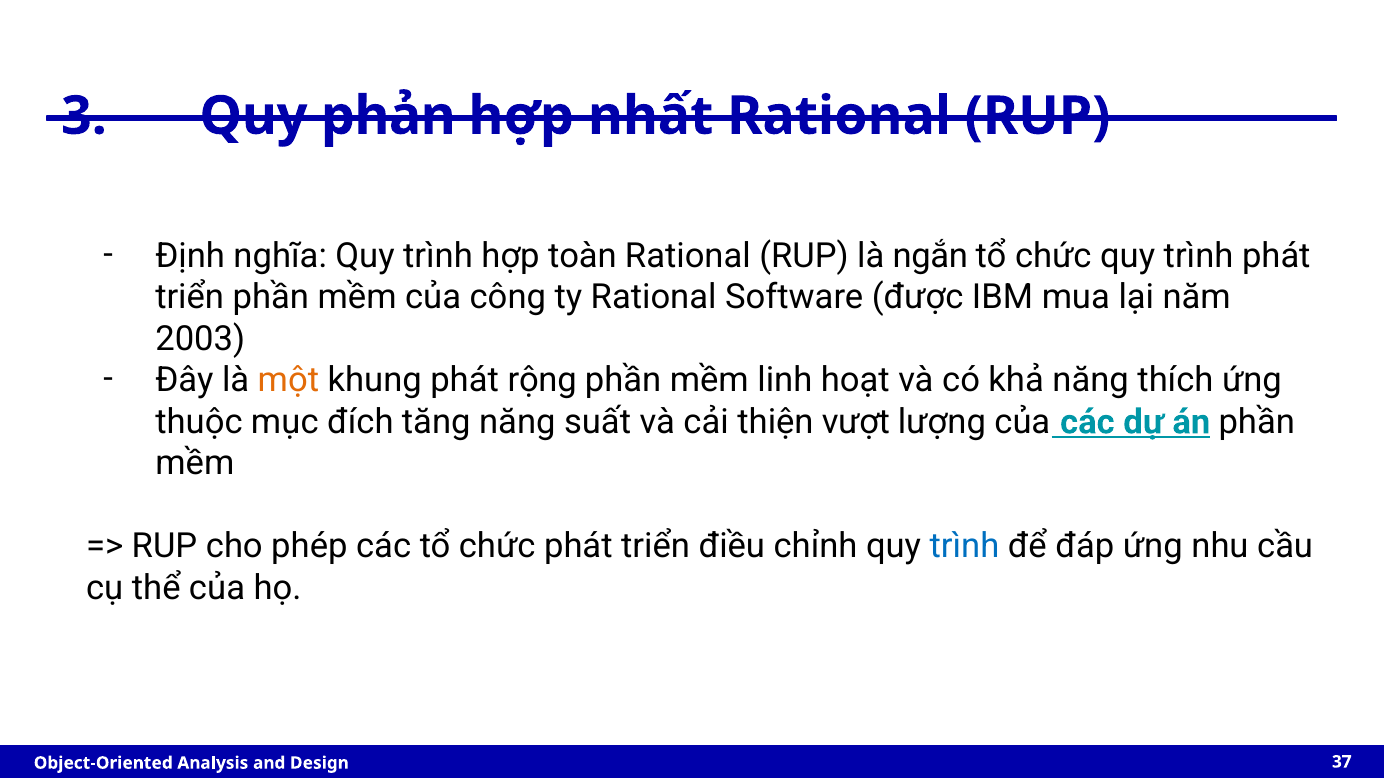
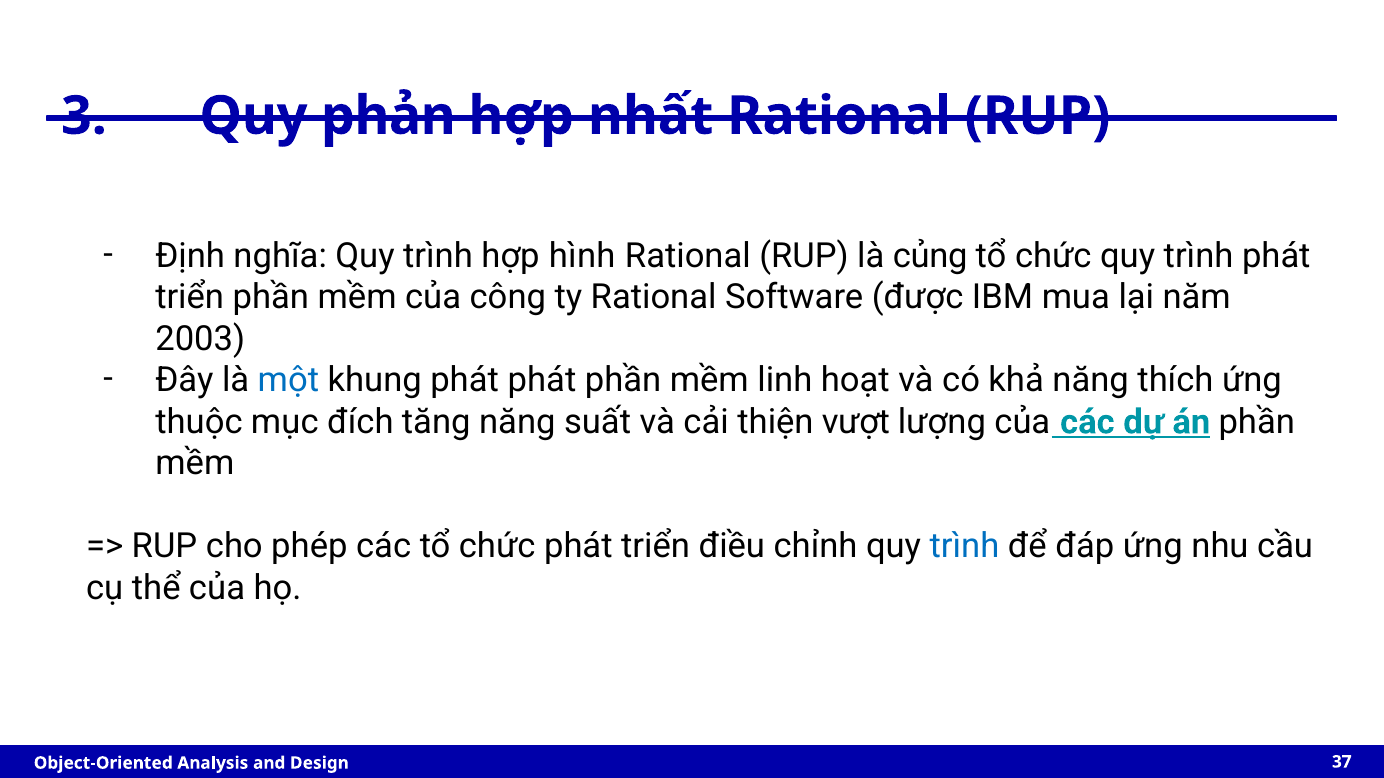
toàn: toàn -> hình (582, 256)
ngắn: ngắn -> củng (930, 256)
một colour: orange -> blue (288, 381)
phát rộng: rộng -> phát (542, 381)
